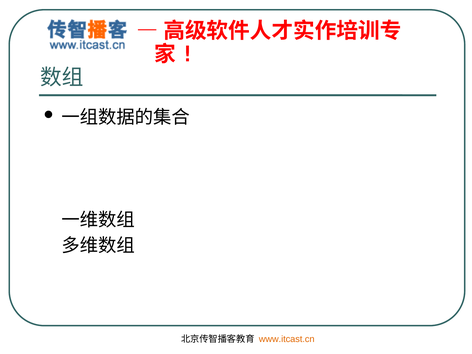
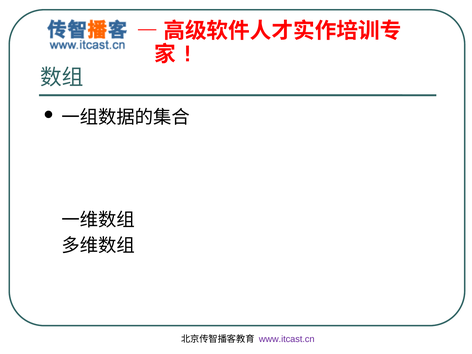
www.itcast.cn colour: orange -> purple (287, 339)
